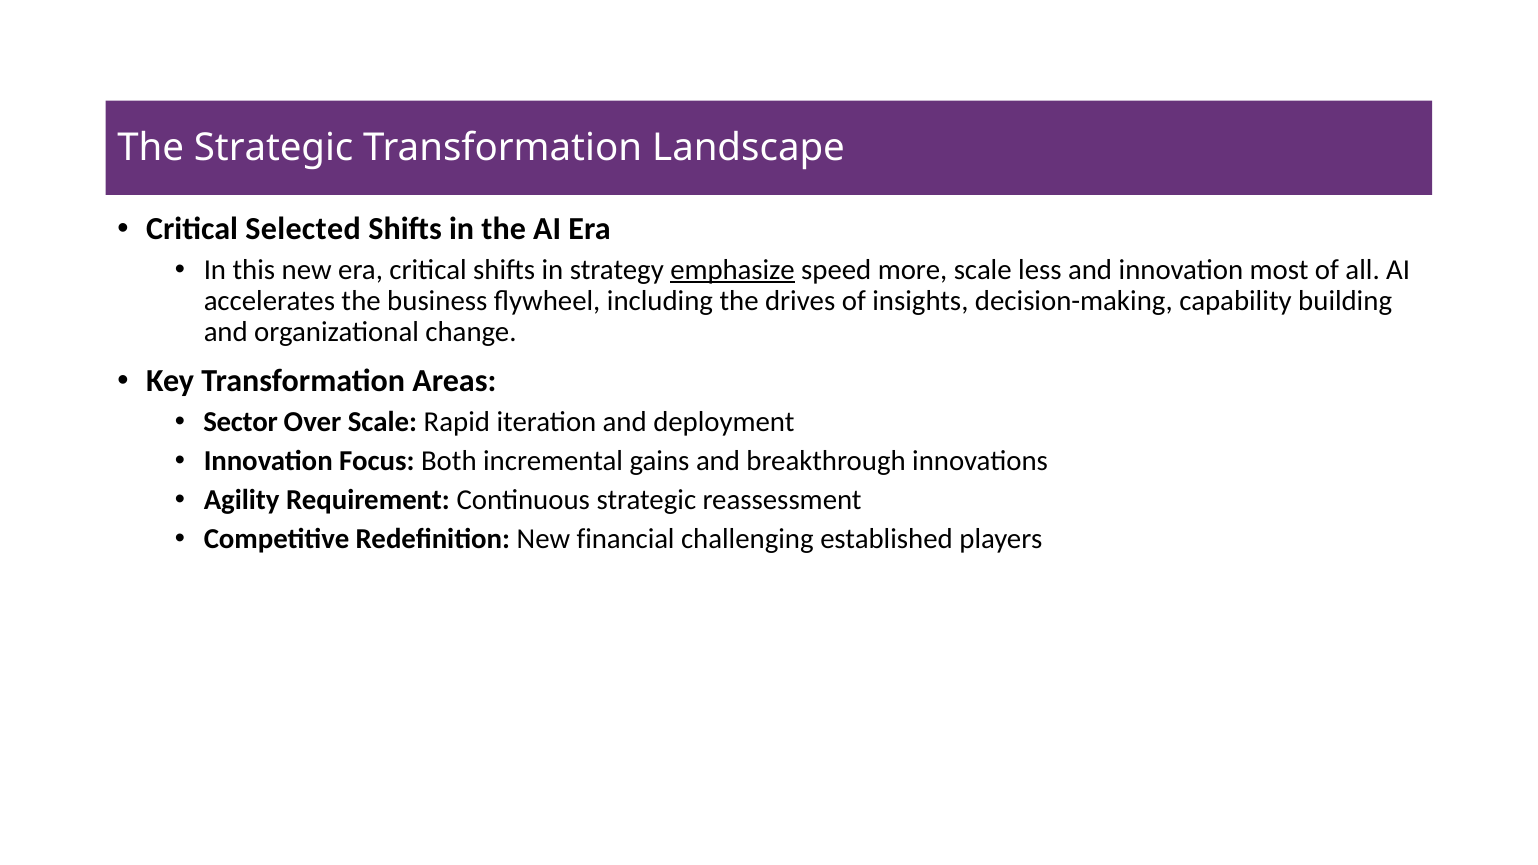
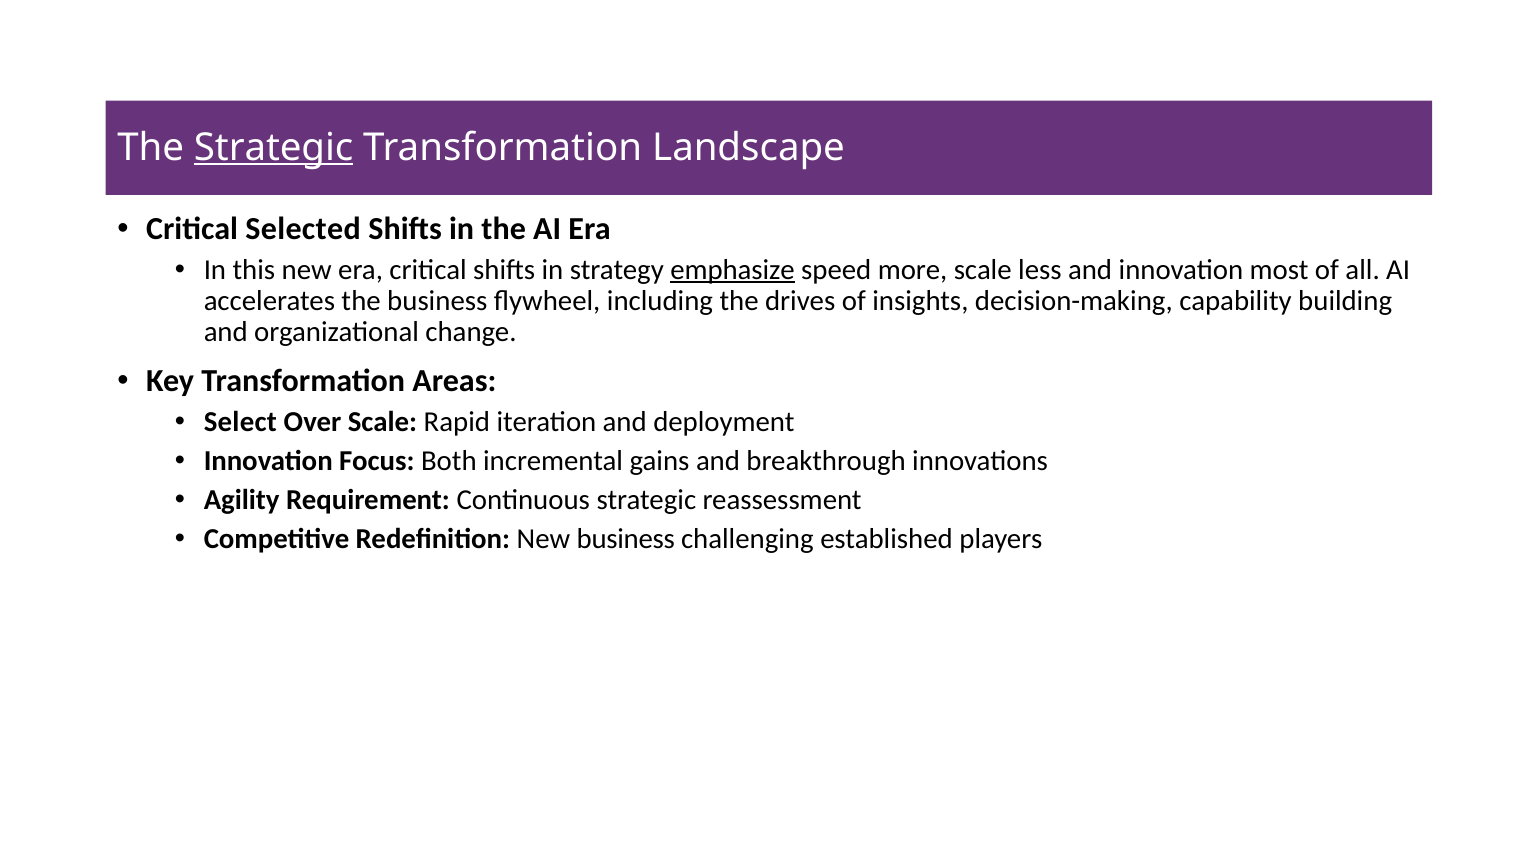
Strategic underline: none -> present (274, 148)
Sector: Sector -> Select (240, 422)
New financial: financial -> business (626, 539)
